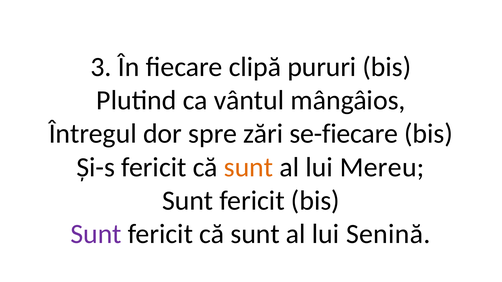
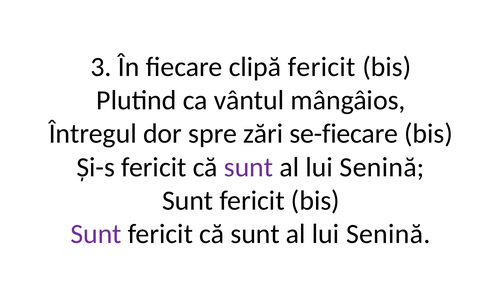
clipă pururi: pururi -> fericit (322, 67)
sunt colour: orange -> purple (249, 167)
Mereu: Mereu -> Senină (382, 167)
